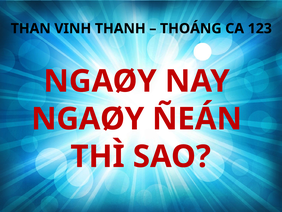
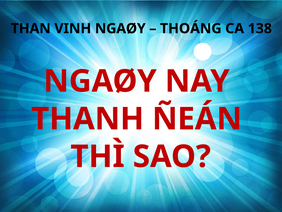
VINH THANH: THANH -> NGAØY (120, 28)
123: 123 -> 138 (260, 28)
NGAØY: NGAØY -> THANH (88, 119)
